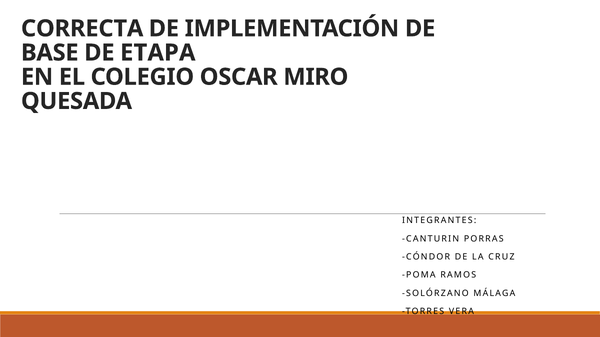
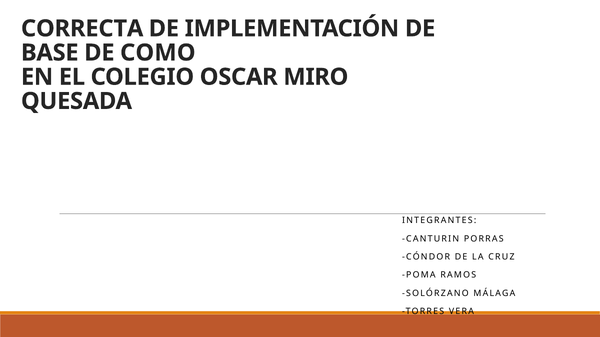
ETAPA: ETAPA -> COMO (158, 53)
